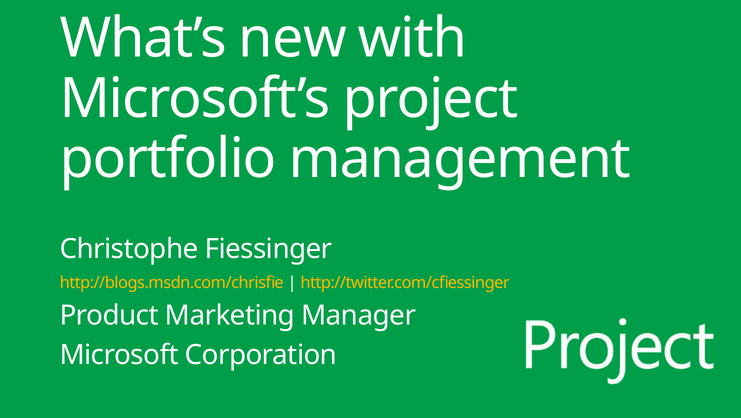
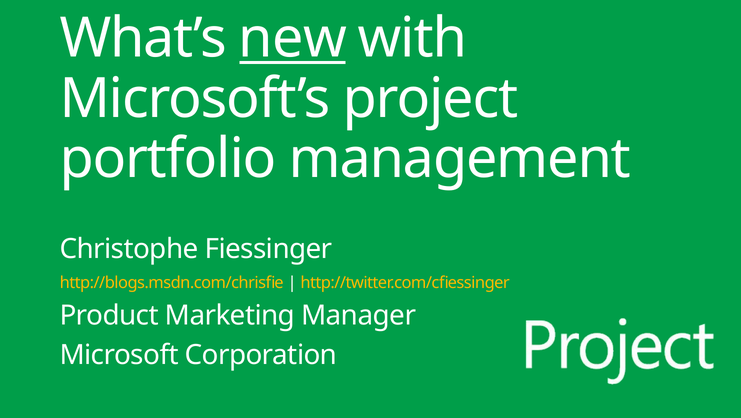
new underline: none -> present (293, 39)
